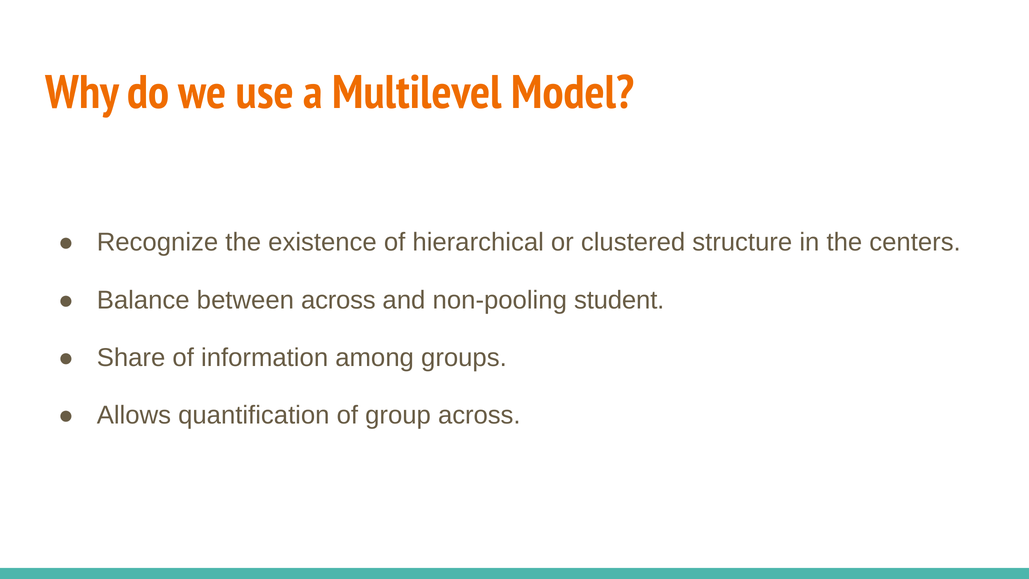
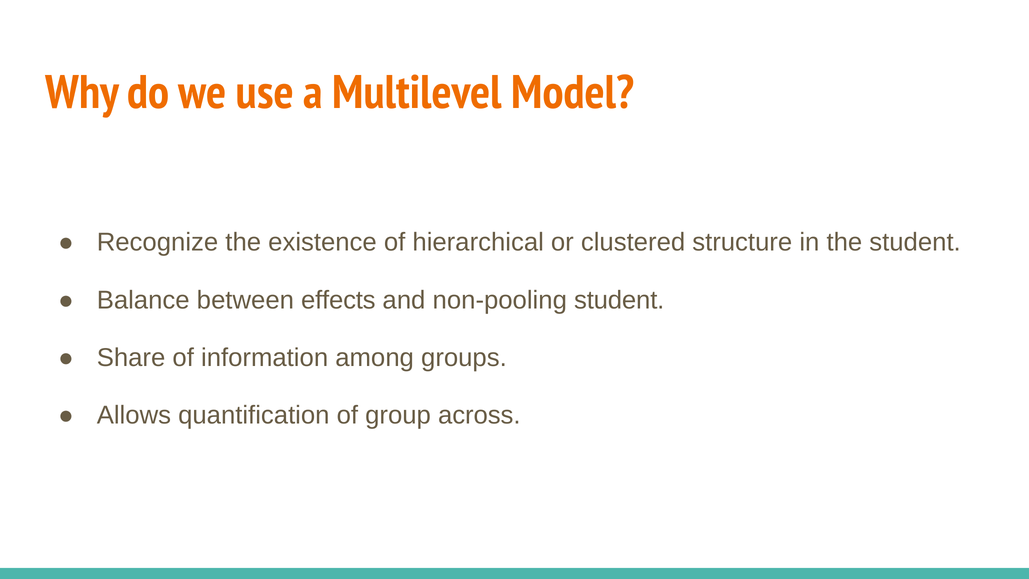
the centers: centers -> student (915, 242)
between across: across -> effects (338, 300)
